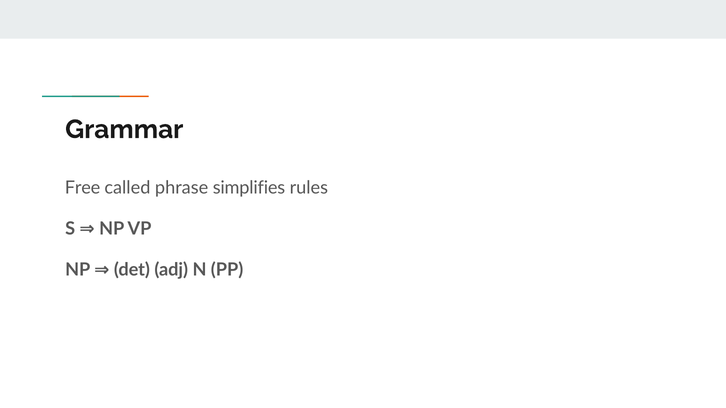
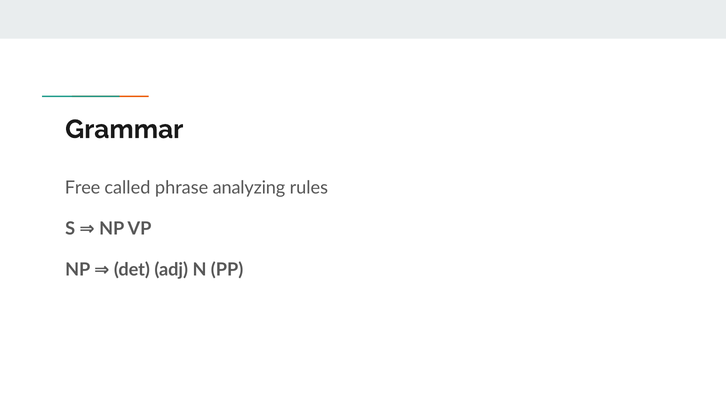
simplifies: simplifies -> analyzing (249, 188)
